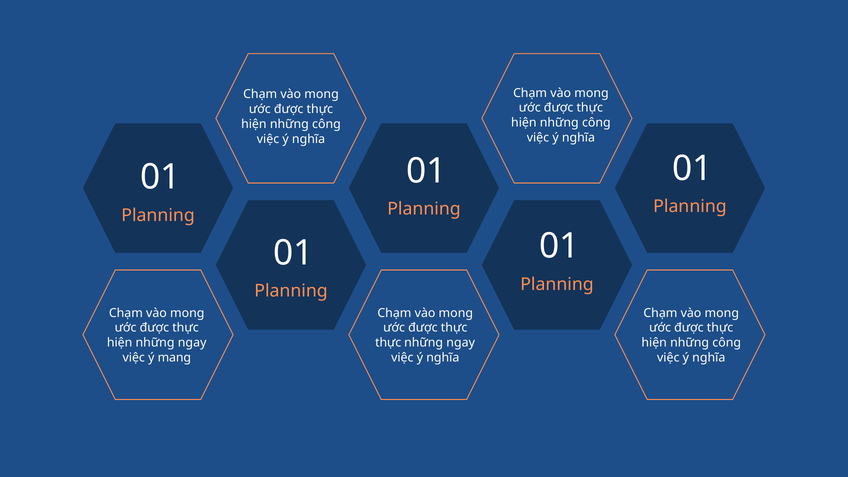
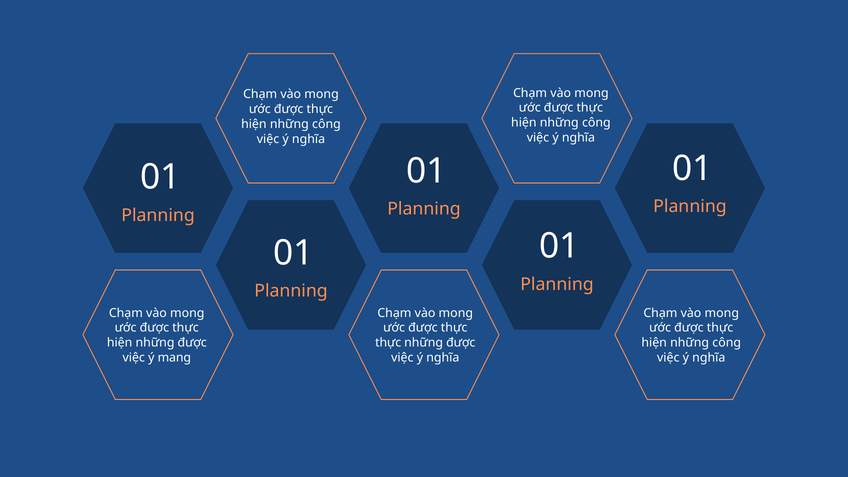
hiện những ngay: ngay -> được (192, 343)
ngay: ngay -> được (461, 343)
